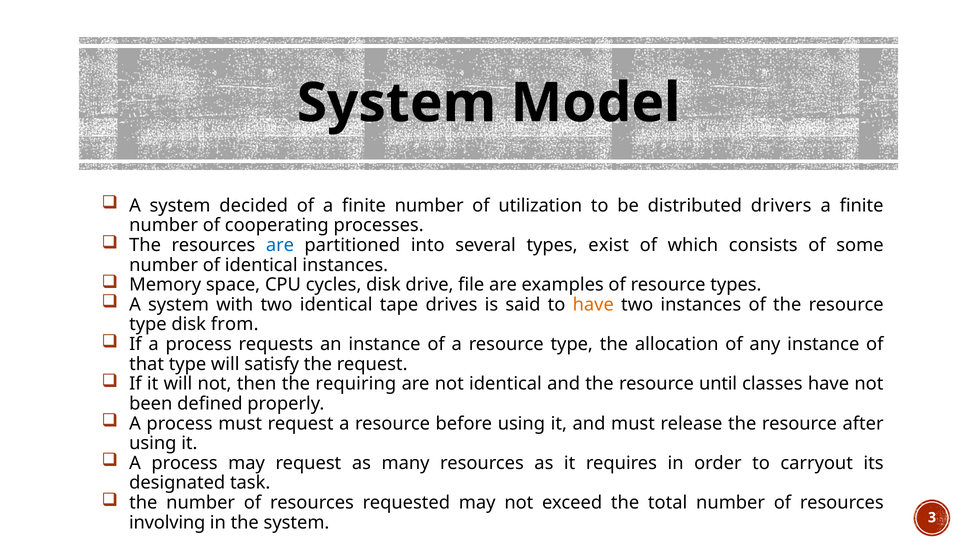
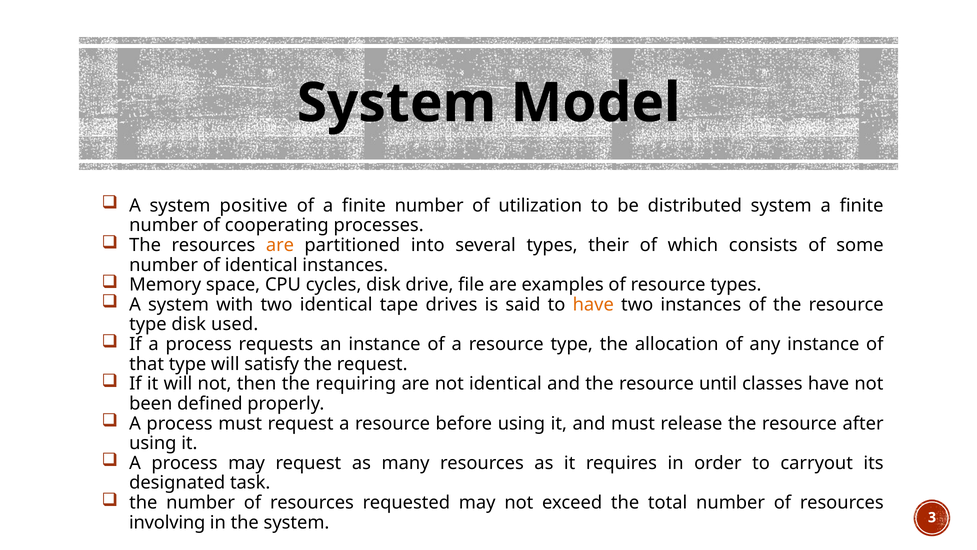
decided: decided -> positive (254, 205)
distributed drivers: drivers -> system (781, 205)
are colour: blue -> orange (280, 245)
exist: exist -> their (609, 245)
from: from -> used (235, 324)
